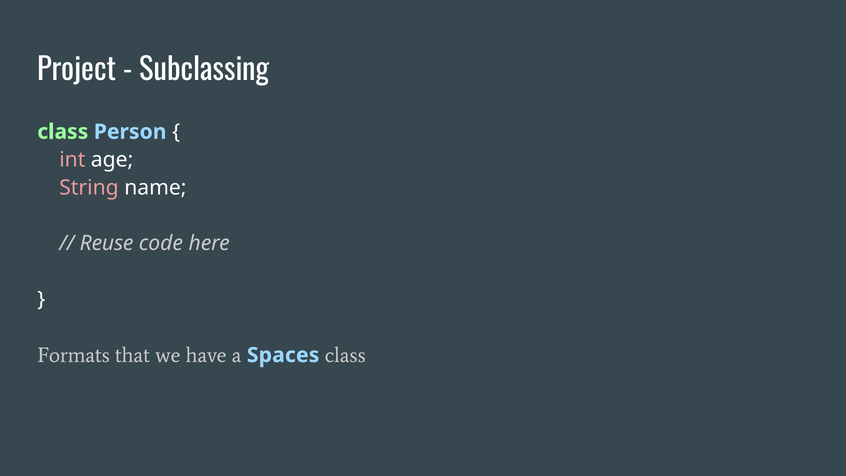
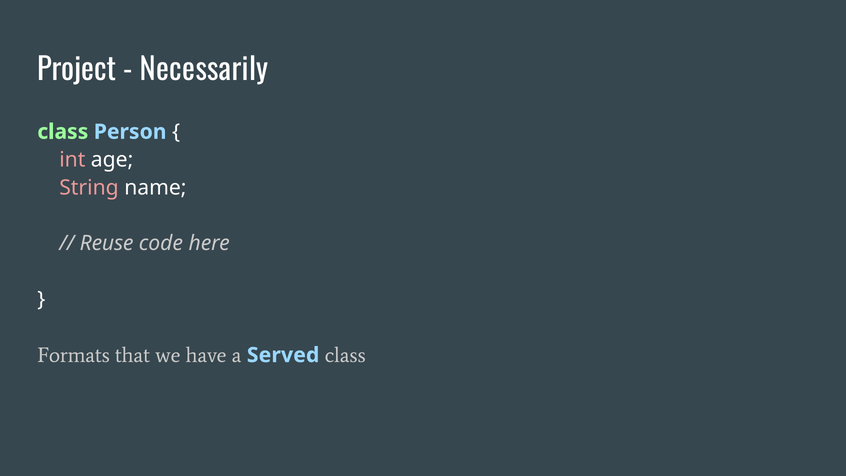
Subclassing: Subclassing -> Necessarily (204, 70)
Spaces: Spaces -> Served (283, 355)
